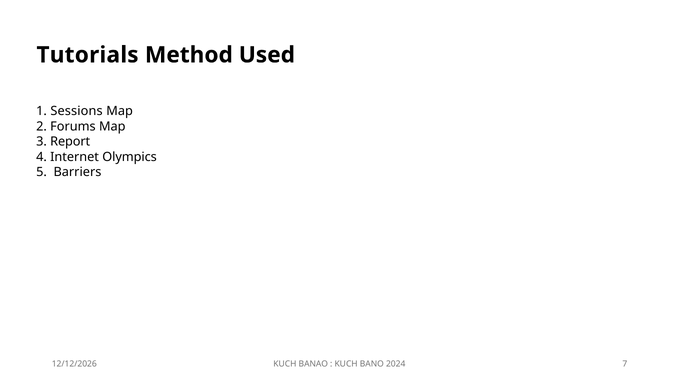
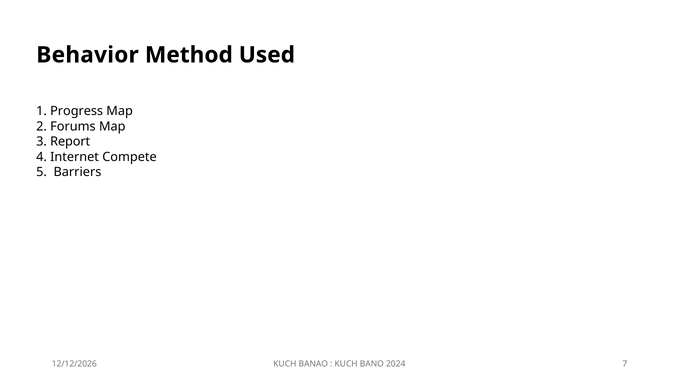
Tutorials: Tutorials -> Behavior (88, 55)
Sessions: Sessions -> Progress (77, 111)
Olympics: Olympics -> Compete (130, 157)
